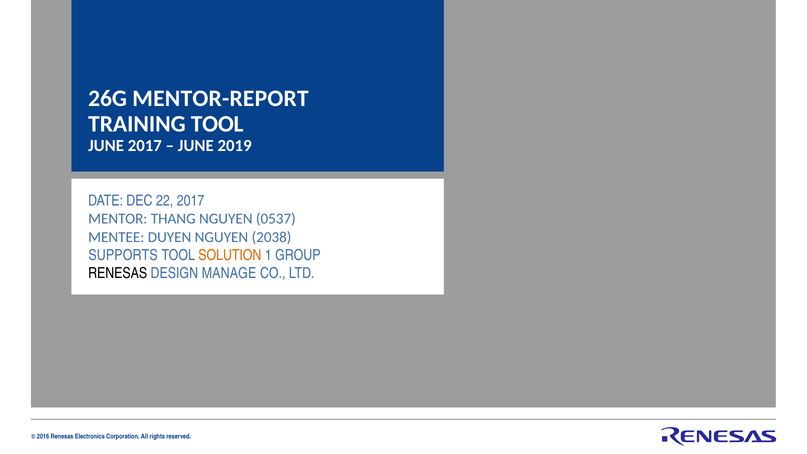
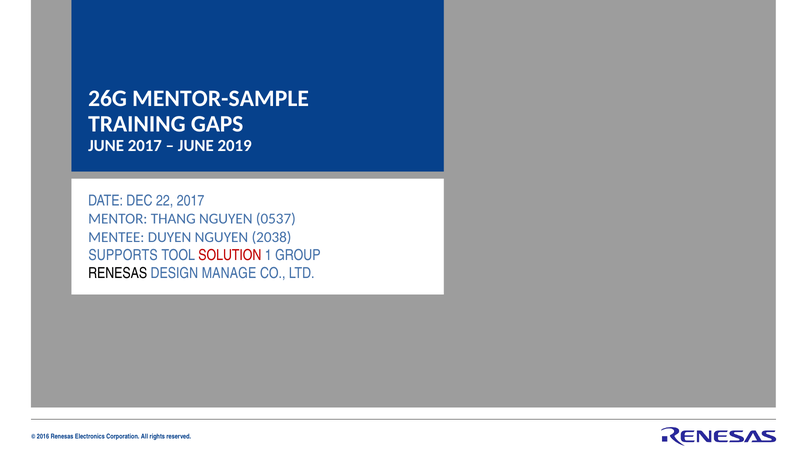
MENTOR-REPORT: MENTOR-REPORT -> MENTOR-SAMPLE (221, 98)
TRAINING TOOL: TOOL -> GAPS (217, 124)
SOLUTION colour: orange -> red (230, 255)
